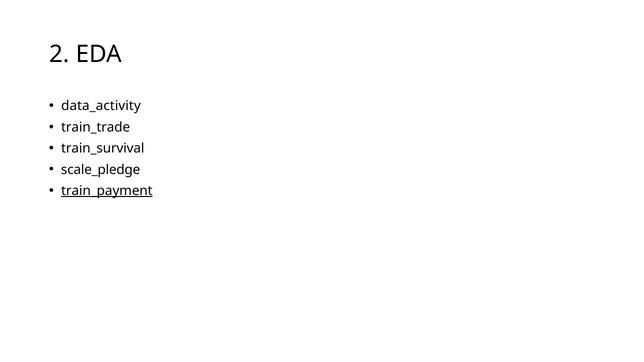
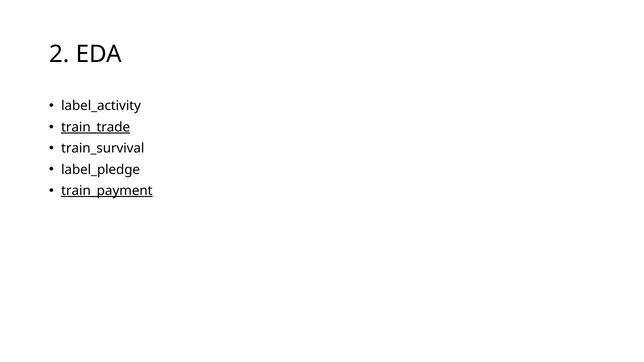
data_activity: data_activity -> label_activity (101, 106)
train_trade underline: none -> present (96, 127)
scale_pledge: scale_pledge -> label_pledge (101, 170)
